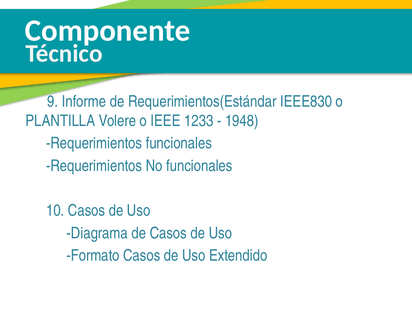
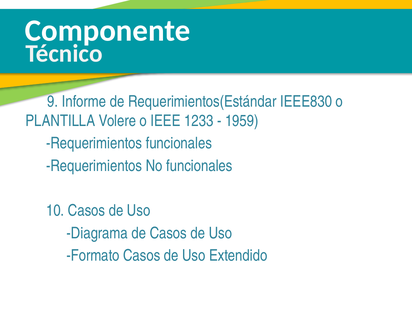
1948: 1948 -> 1959 (242, 121)
